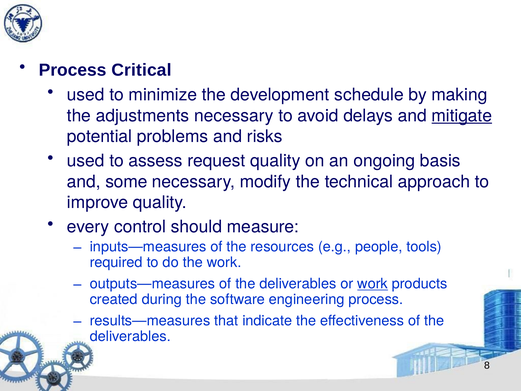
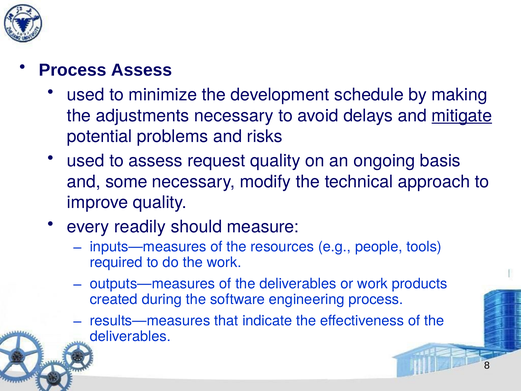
Process Critical: Critical -> Assess (142, 70)
control: control -> readily (140, 227)
work underline: present -> none (373, 284)
